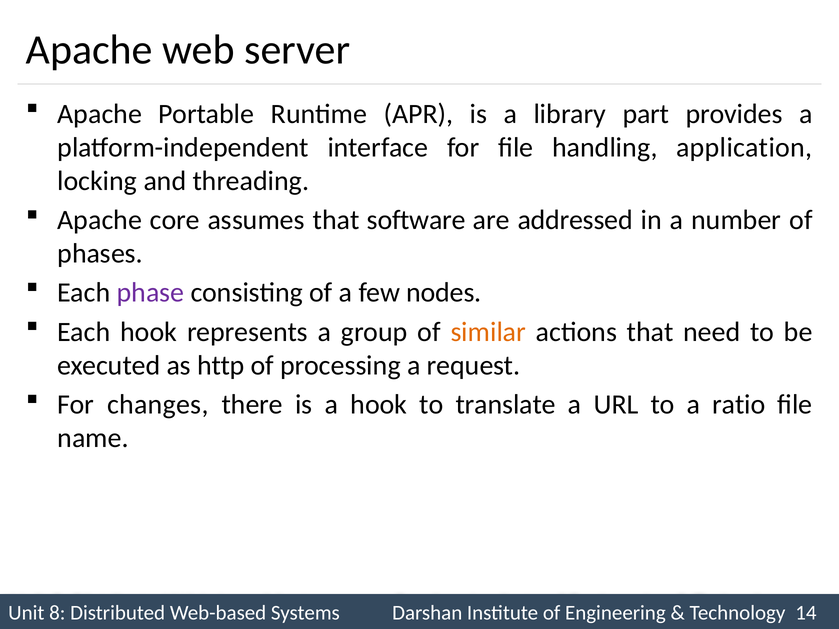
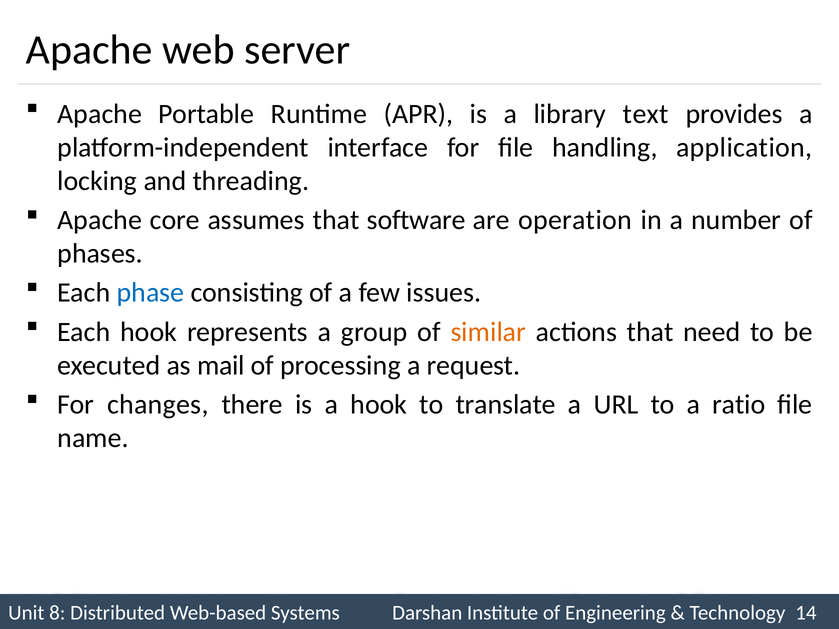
part: part -> text (646, 114)
addressed: addressed -> operation (575, 220)
phase colour: purple -> blue (151, 293)
nodes: nodes -> issues (444, 293)
http: http -> mail (221, 366)
